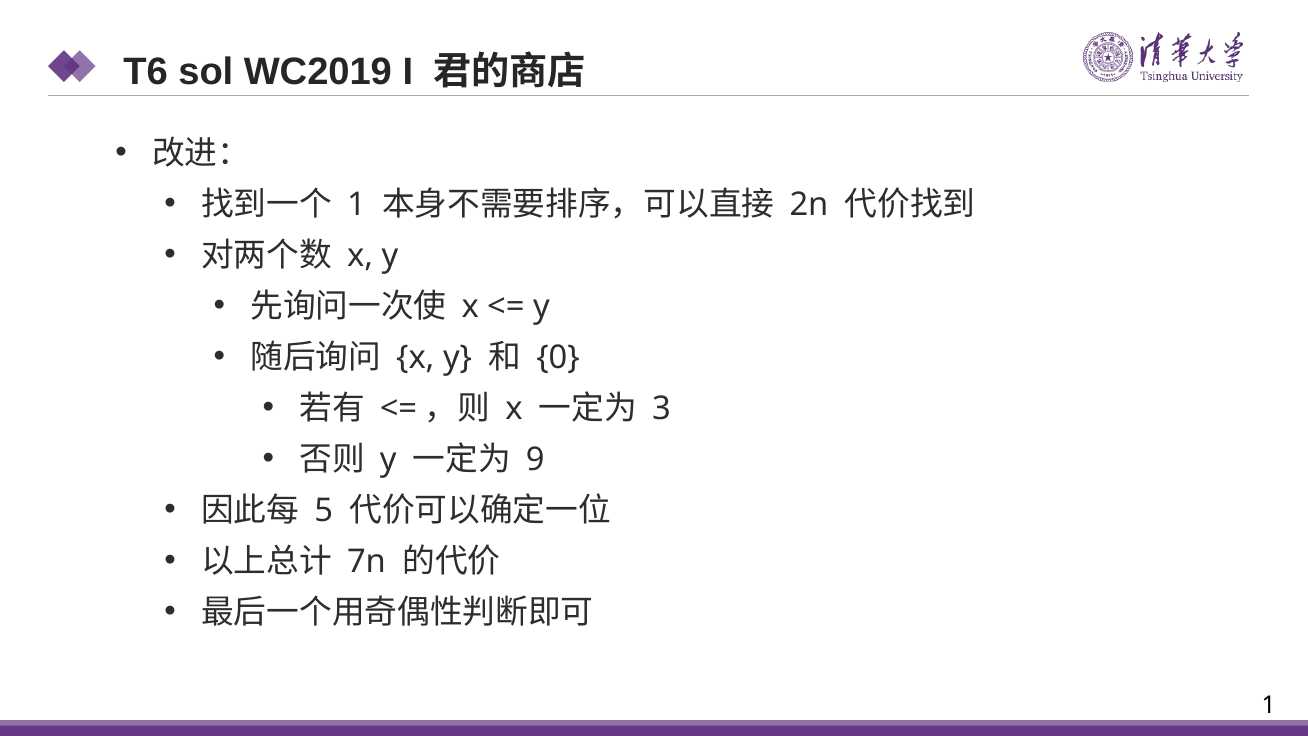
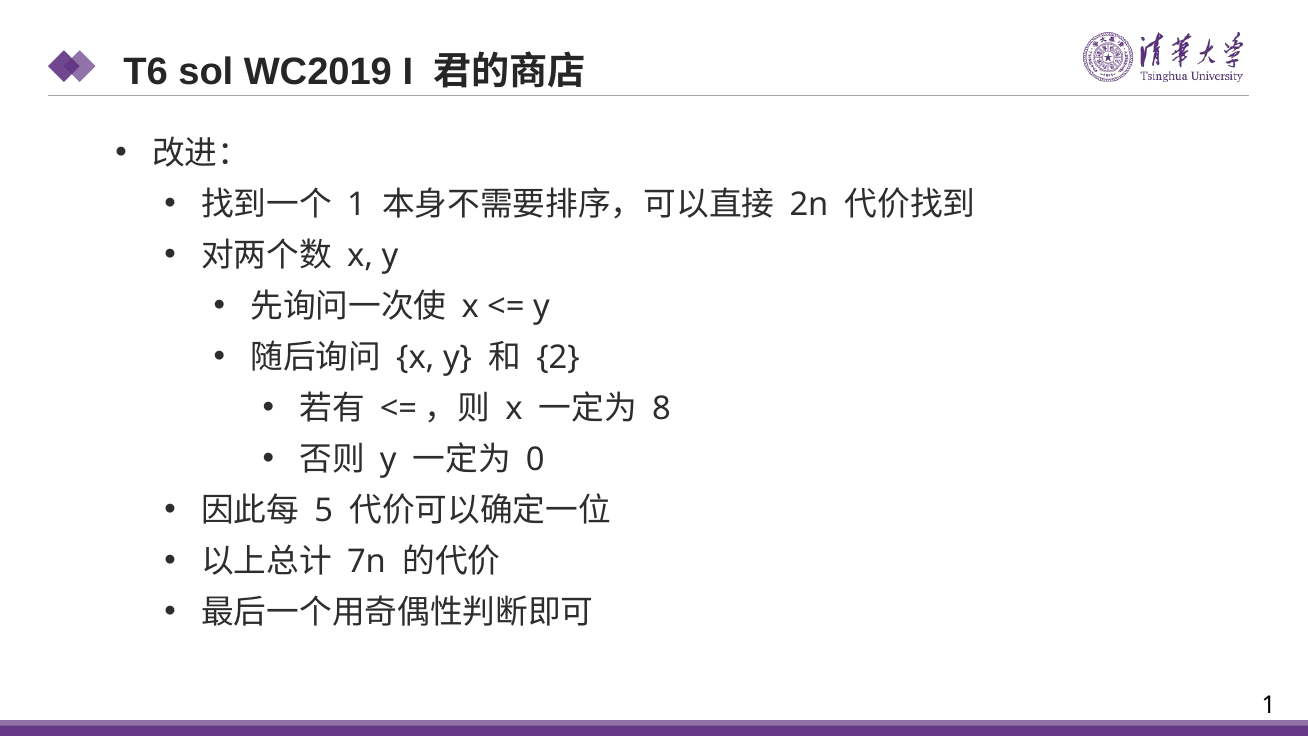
0: 0 -> 2 (558, 357)
3: 3 -> 8 (661, 408)
9: 9 -> 0 (535, 459)
